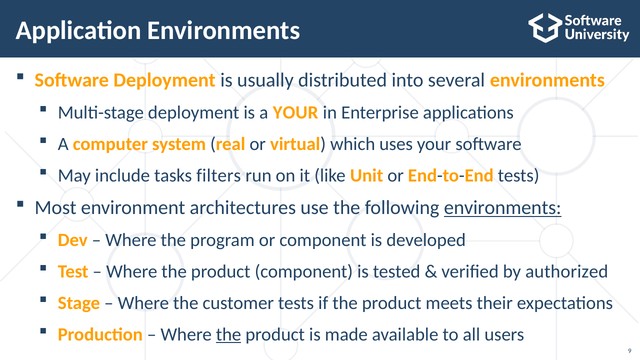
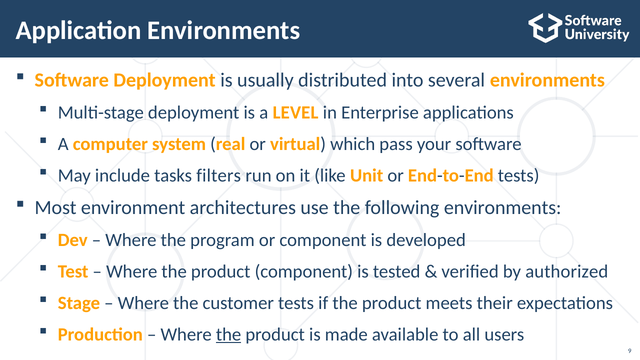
a YOUR: YOUR -> LEVEL (296, 112)
uses: uses -> pass (396, 144)
environments underline: present -> none (503, 208)
